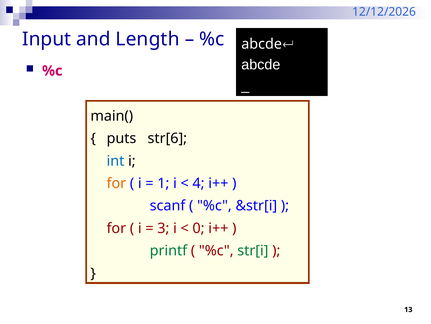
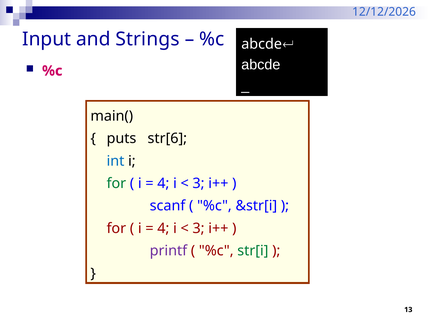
Length: Length -> Strings (148, 39)
for colour: orange -> green (116, 183)
1: 1 -> 4 (163, 183)
4: 4 -> 3 (199, 183)
3: 3 -> 4 (163, 228)
0: 0 -> 3 (199, 228)
printf colour: green -> purple (168, 250)
